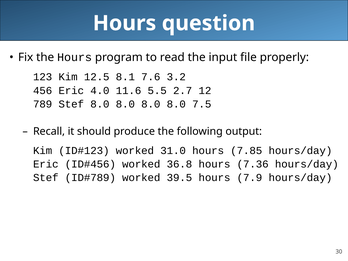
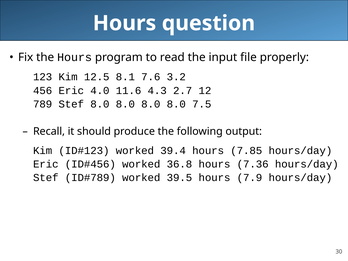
5.5: 5.5 -> 4.3 (157, 91)
31.0: 31.0 -> 39.4 (173, 151)
